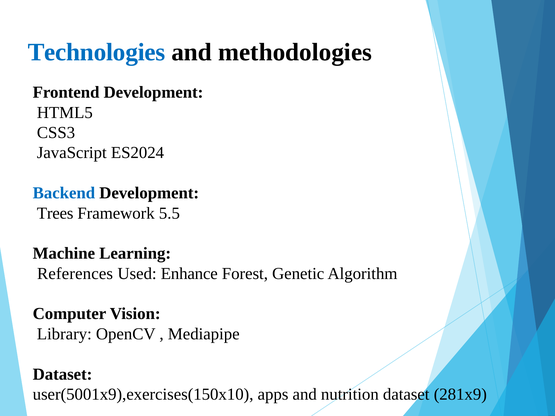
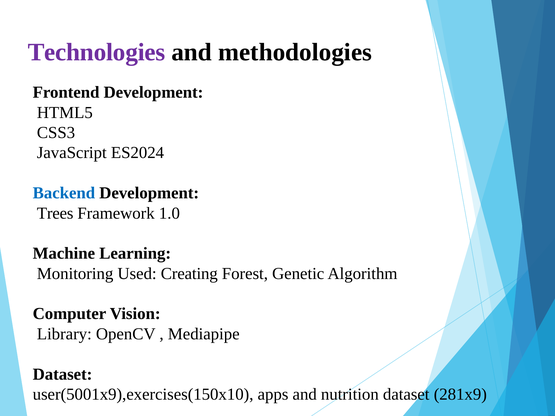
Technologies colour: blue -> purple (96, 52)
5.5: 5.5 -> 1.0 (169, 213)
References: References -> Monitoring (75, 274)
Enhance: Enhance -> Creating (189, 274)
